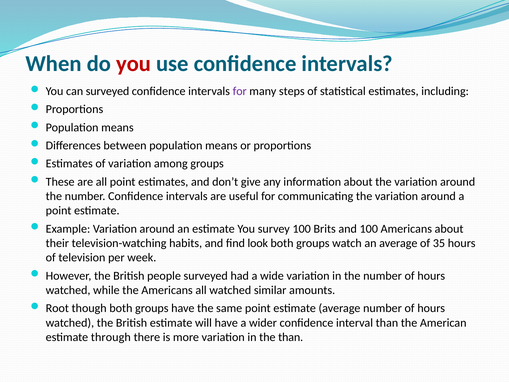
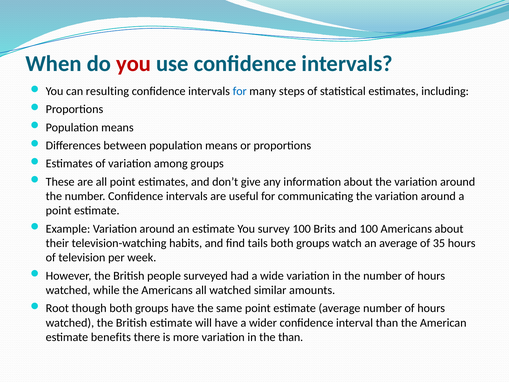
can surveyed: surveyed -> resulting (107, 91)
for colour: purple -> blue (240, 91)
look: look -> tails (258, 243)
through: through -> benefits (111, 337)
